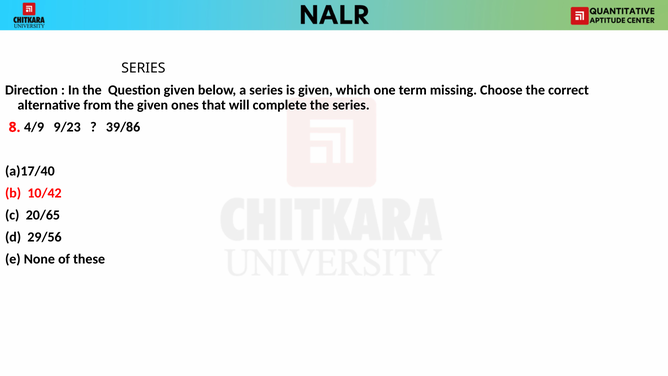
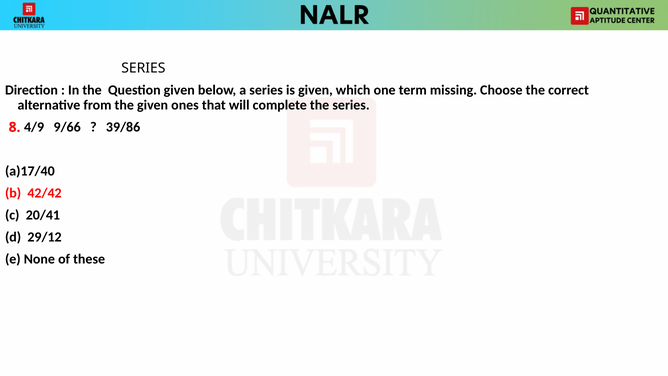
9/23: 9/23 -> 9/66 (67, 127)
10/42: 10/42 -> 42/42 (45, 193)
20/65: 20/65 -> 20/41 (43, 215)
29/56: 29/56 -> 29/12 (45, 237)
